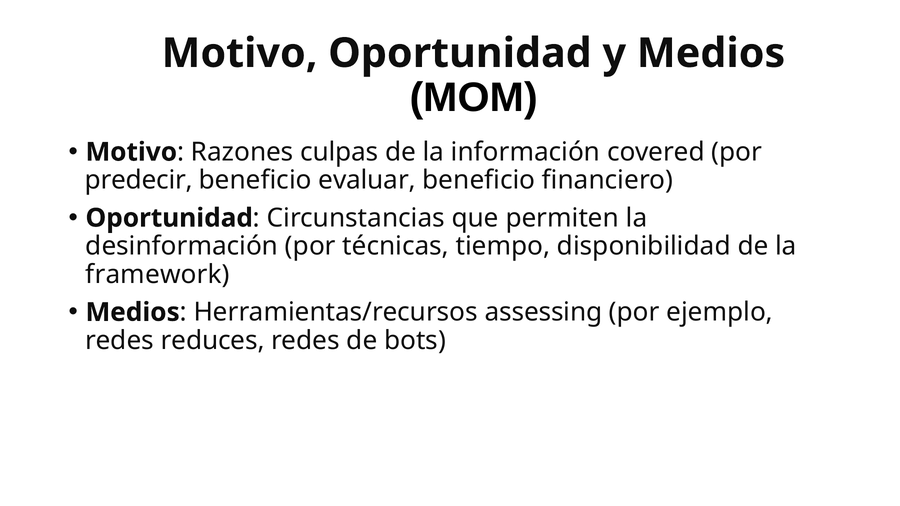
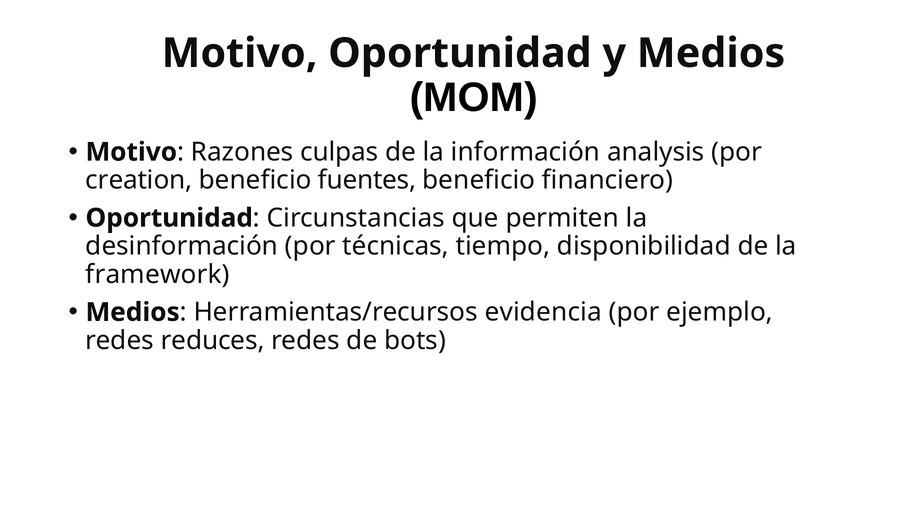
covered: covered -> analysis (656, 152)
predecir: predecir -> creation (139, 180)
evaluar: evaluar -> fuentes (367, 180)
assessing: assessing -> evidencia (543, 312)
